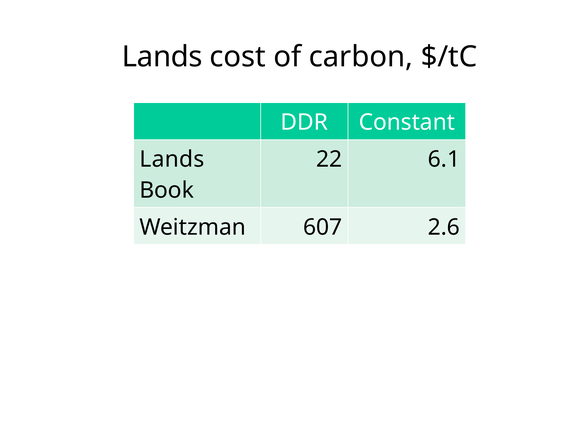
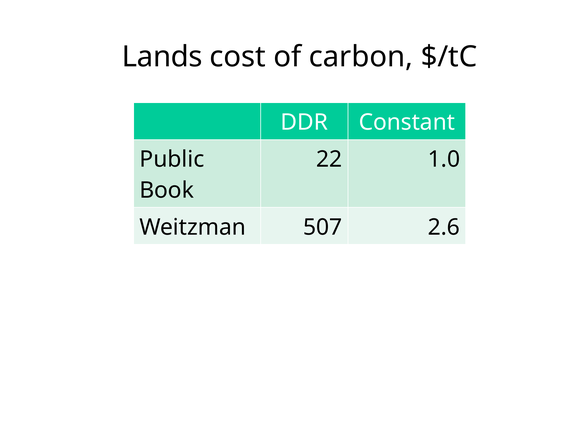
Lands: Lands -> Public (172, 159)
6.1: 6.1 -> 1.0 (444, 159)
607: 607 -> 507 (323, 227)
